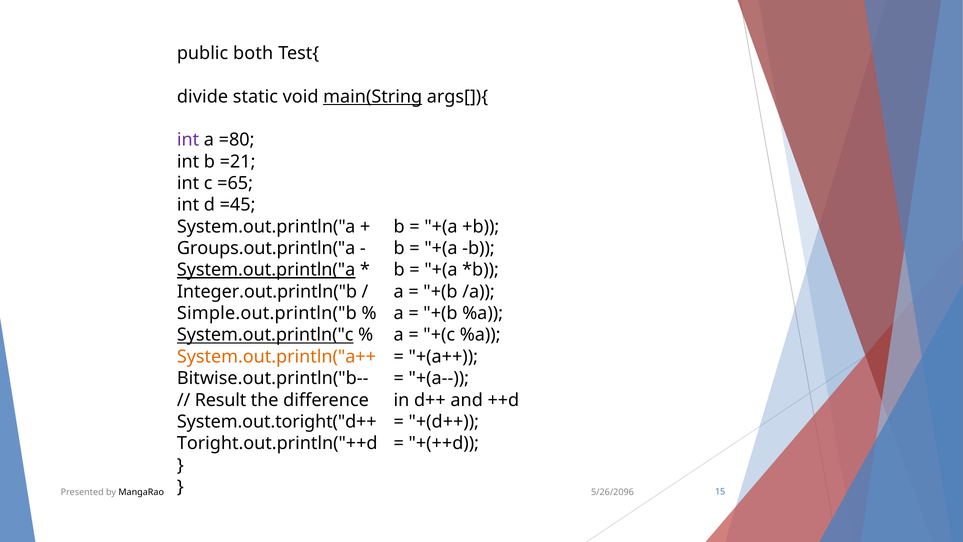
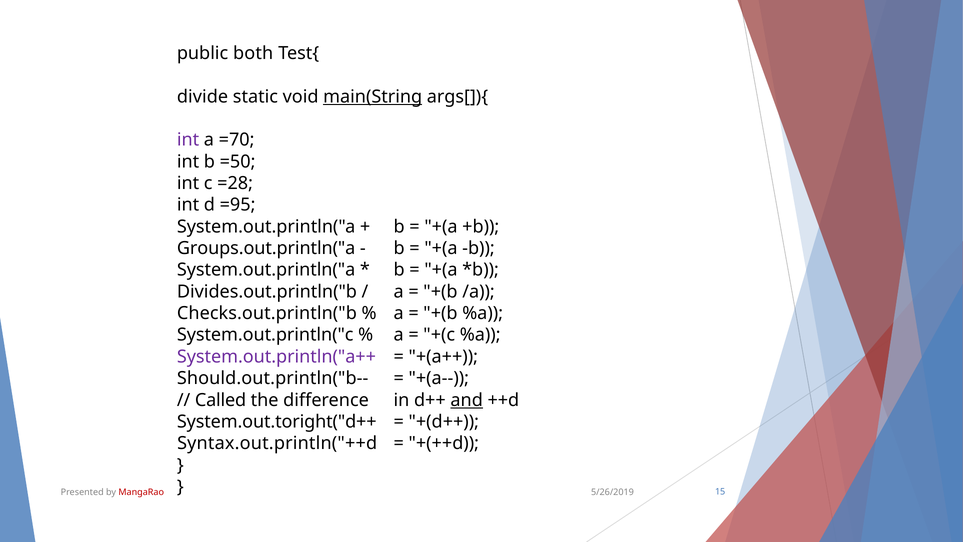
=80: =80 -> =70 (237, 140)
=21: =21 -> =50 (238, 161)
=65: =65 -> =28 (235, 183)
=45: =45 -> =95 (238, 205)
System.out.println("a underline: present -> none (266, 270)
Integer.out.println("b: Integer.out.println("b -> Divides.out.println("b (267, 291)
Simple.out.println("b: Simple.out.println("b -> Checks.out.println("b (267, 313)
System.out.println("c underline: present -> none (265, 335)
System.out.println("a++ colour: orange -> purple (276, 356)
Bitwise.out.println("b--: Bitwise.out.println("b-- -> Should.out.println("b-- (273, 378)
Result: Result -> Called (221, 400)
and underline: none -> present (467, 400)
Toright.out.println("++d: Toright.out.println("++d -> Syntax.out.println("++d (277, 443)
5/26/2096: 5/26/2096 -> 5/26/2019 (612, 492)
MangaRao colour: black -> red (141, 492)
